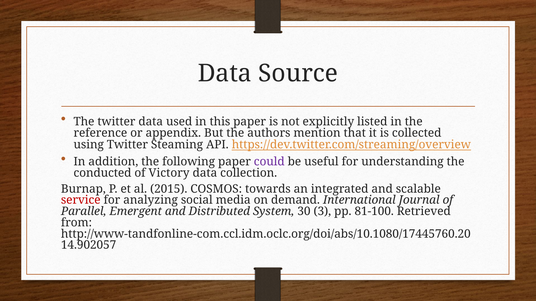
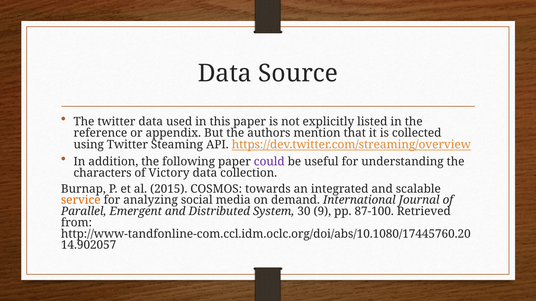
conducted: conducted -> characters (103, 173)
service colour: red -> orange (81, 200)
3: 3 -> 9 (322, 212)
81-100: 81-100 -> 87-100 (374, 212)
